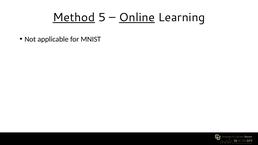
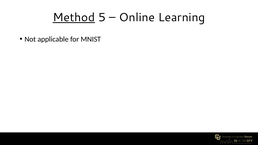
Online underline: present -> none (137, 17)
